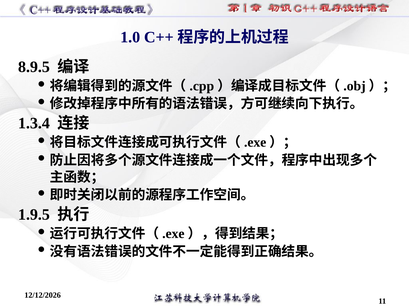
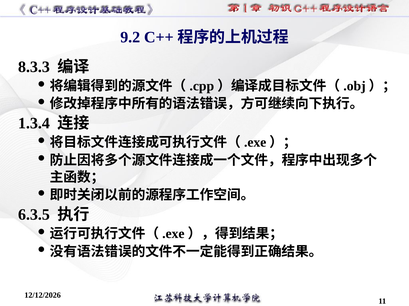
1.0: 1.0 -> 9.2 (130, 37)
8.9.5: 8.9.5 -> 8.3.3 (34, 67)
1.9.5: 1.9.5 -> 6.3.5 (34, 215)
